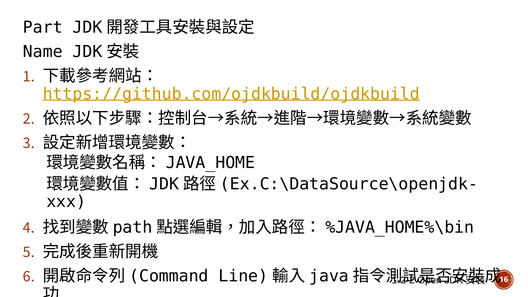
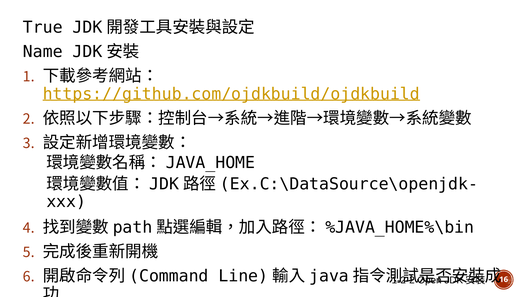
Part: Part -> True (43, 27)
